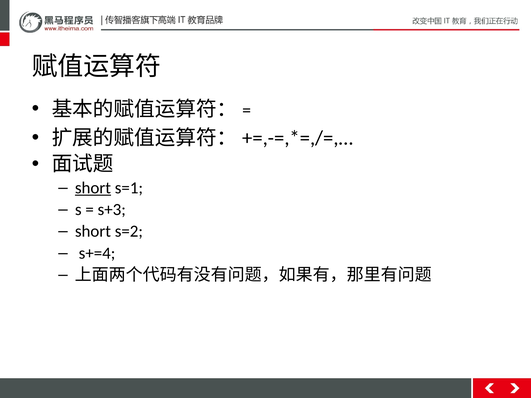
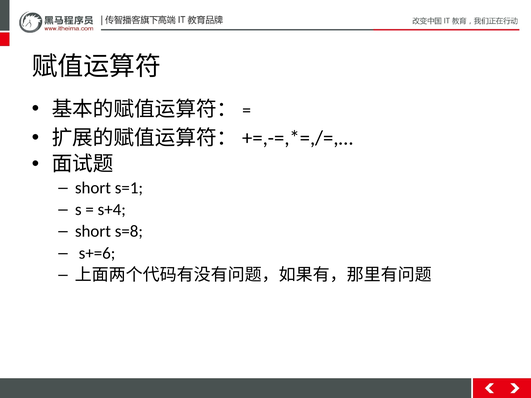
short underline: present -> none (93, 188)
s+3: s+3 -> s+4 (112, 210)
s=2: s=2 -> s=8 (129, 232)
s+=4: s+=4 -> s+=6 (97, 253)
